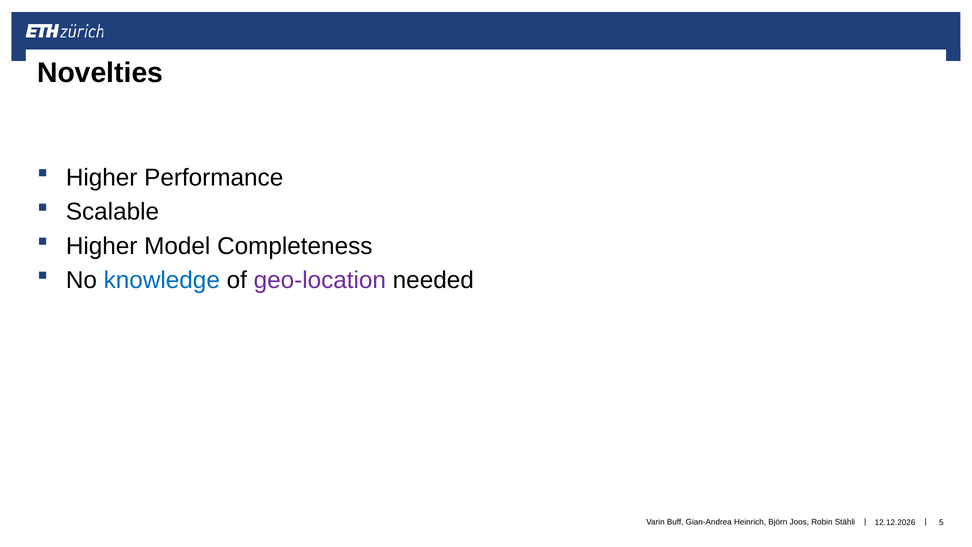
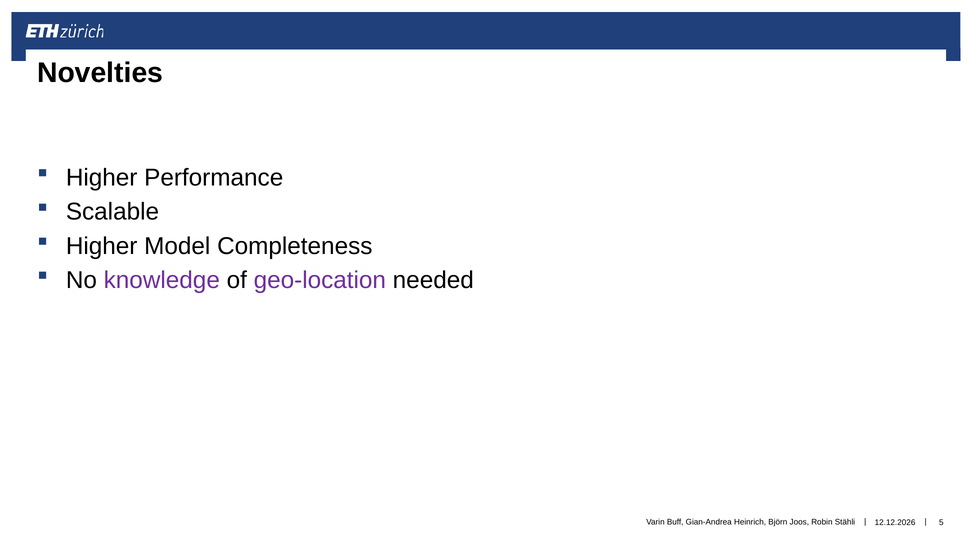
knowledge colour: blue -> purple (162, 280)
